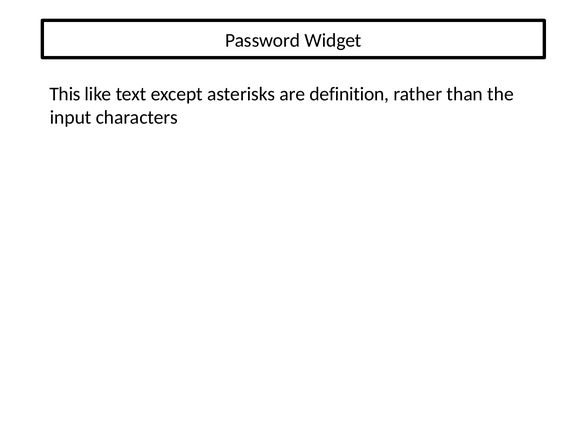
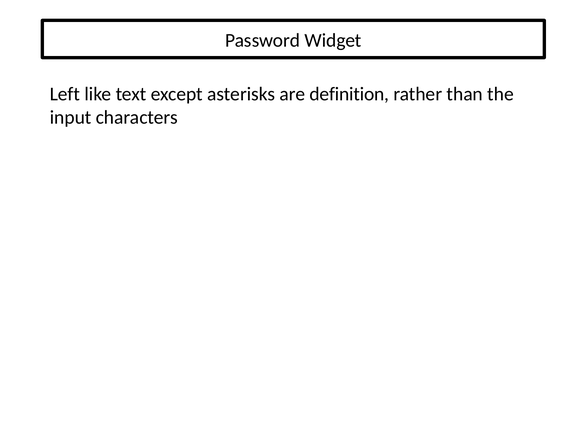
This: This -> Left (65, 94)
